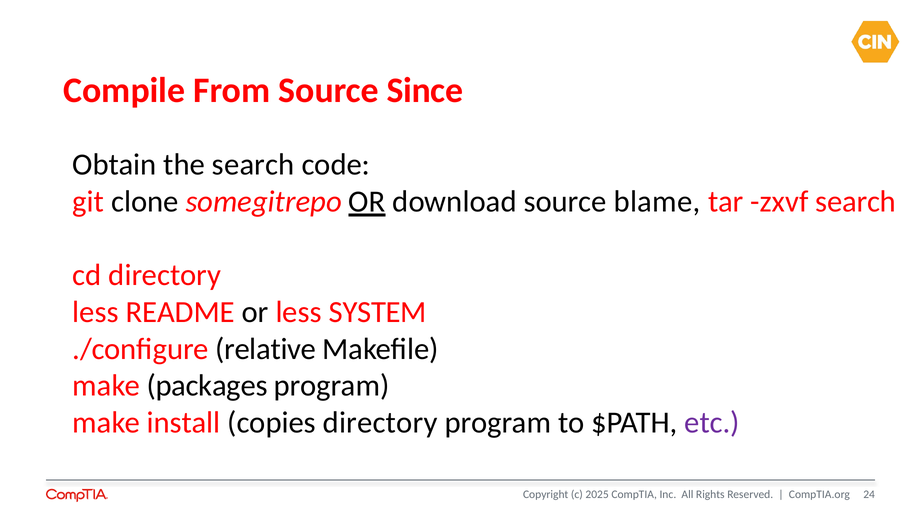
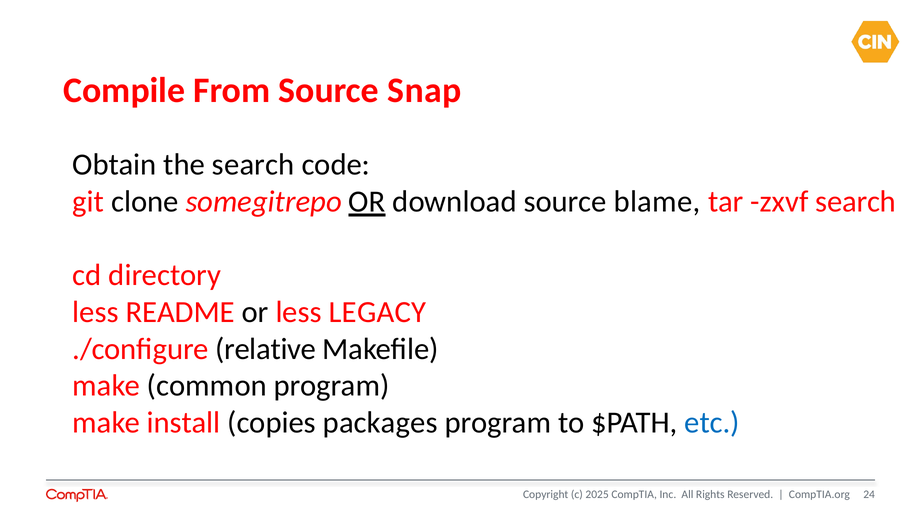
Since: Since -> Snap (424, 90)
SYSTEM: SYSTEM -> LEGACY (377, 312)
packages: packages -> common (207, 386)
copies directory: directory -> packages (380, 423)
etc colour: purple -> blue (712, 423)
